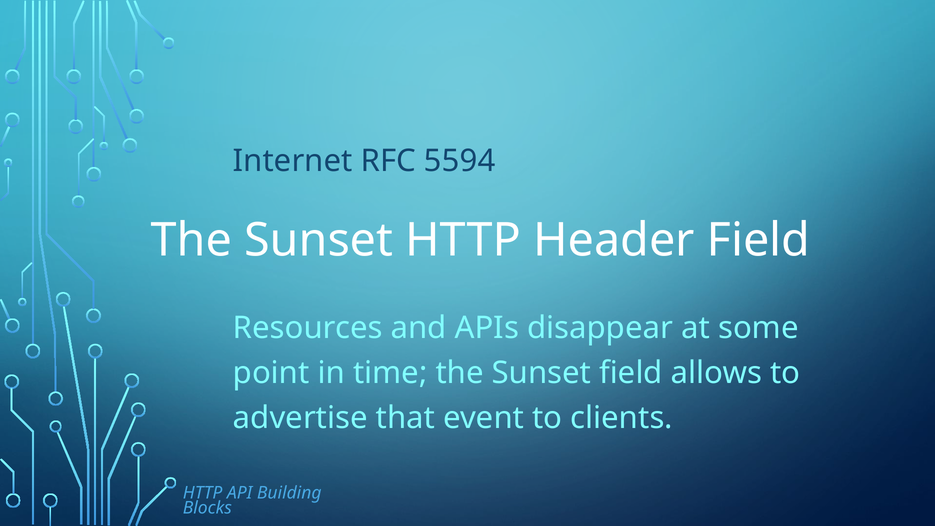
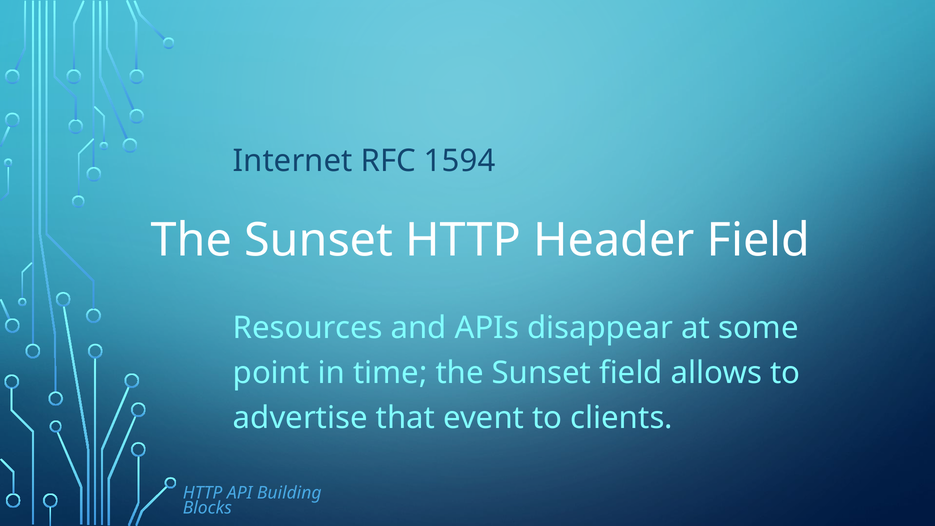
5594: 5594 -> 1594 (460, 161)
